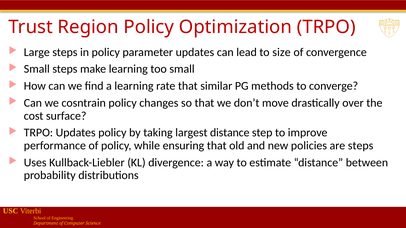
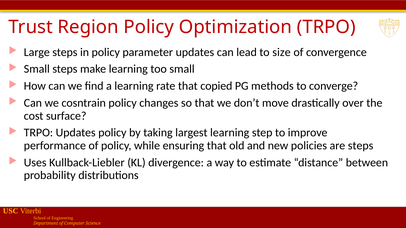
similar: similar -> copied (216, 86)
largest distance: distance -> learning (230, 133)
